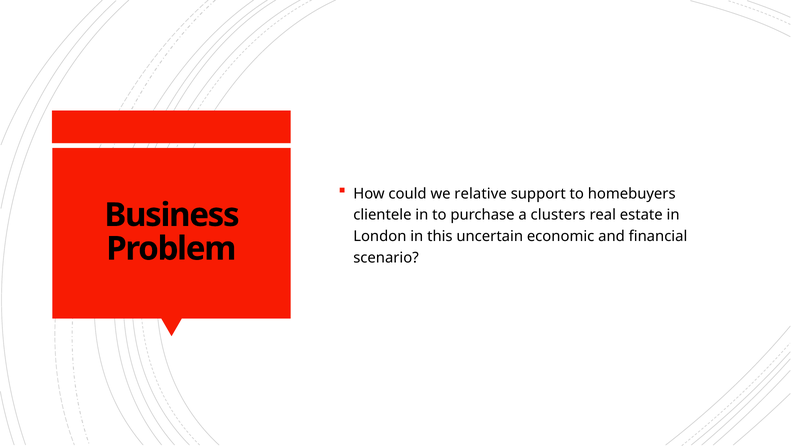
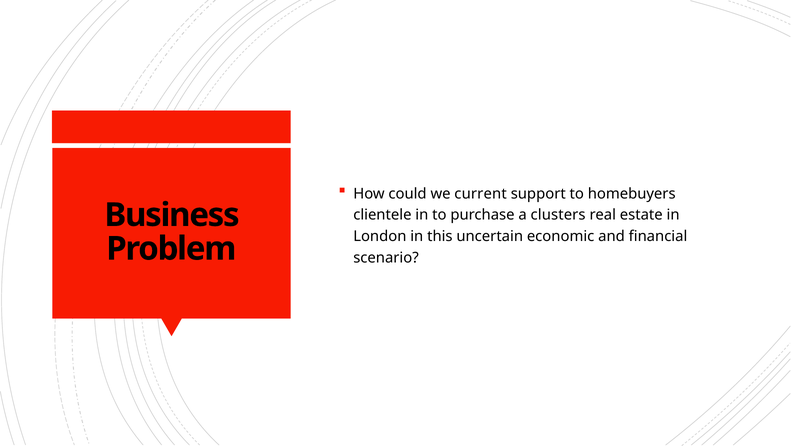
relative: relative -> current (481, 193)
